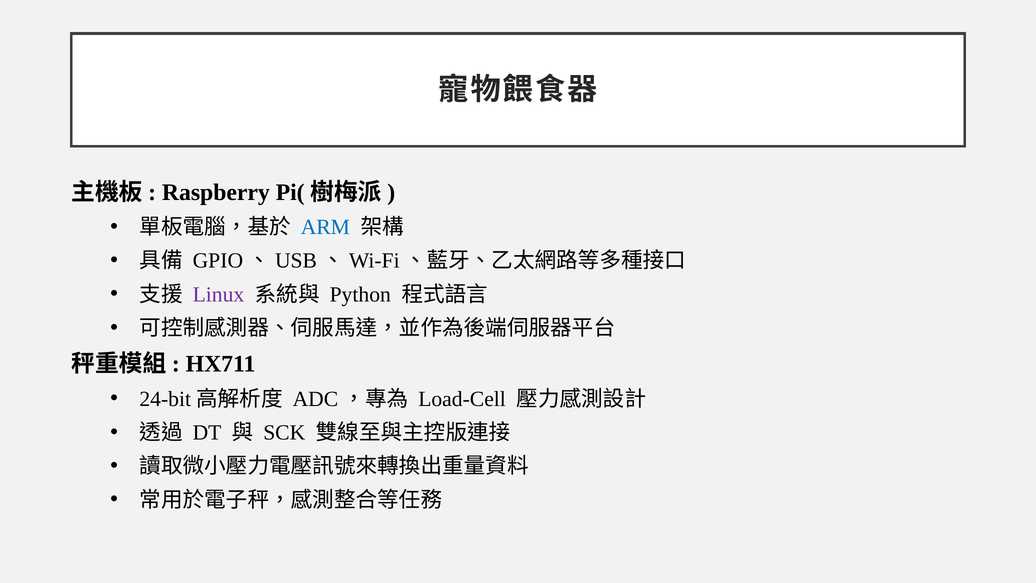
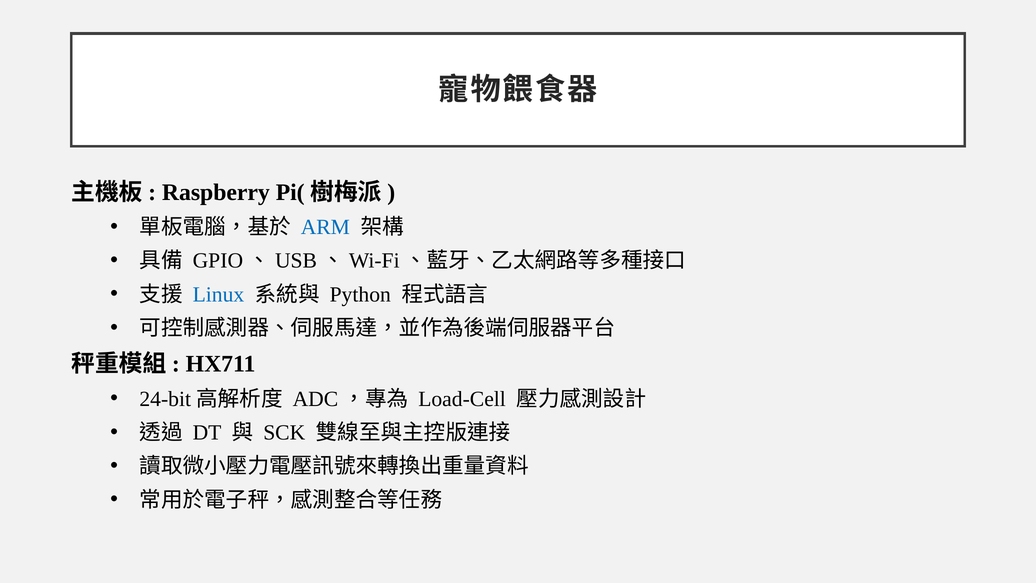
Linux colour: purple -> blue (218, 294)
